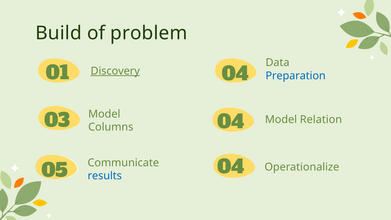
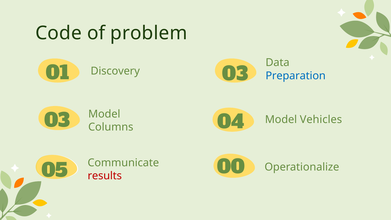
Build: Build -> Code (59, 33)
01 04: 04 -> 03 (235, 74)
Discovery underline: present -> none (115, 71)
Relation: Relation -> Vehicles (321, 120)
05 04: 04 -> 00 (231, 167)
results colour: blue -> red (105, 176)
